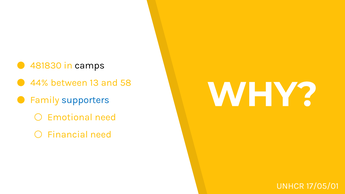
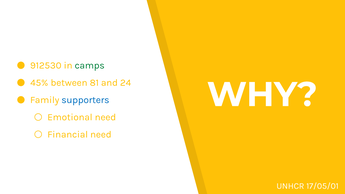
481830: 481830 -> 912530 (46, 65)
camps colour: black -> green (90, 65)
44%: 44% -> 45% (39, 83)
13: 13 -> 81 (94, 83)
58: 58 -> 24 (126, 83)
